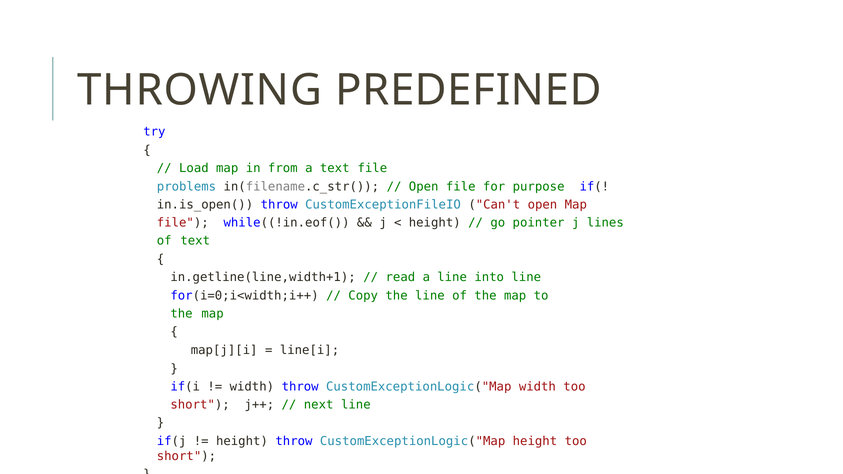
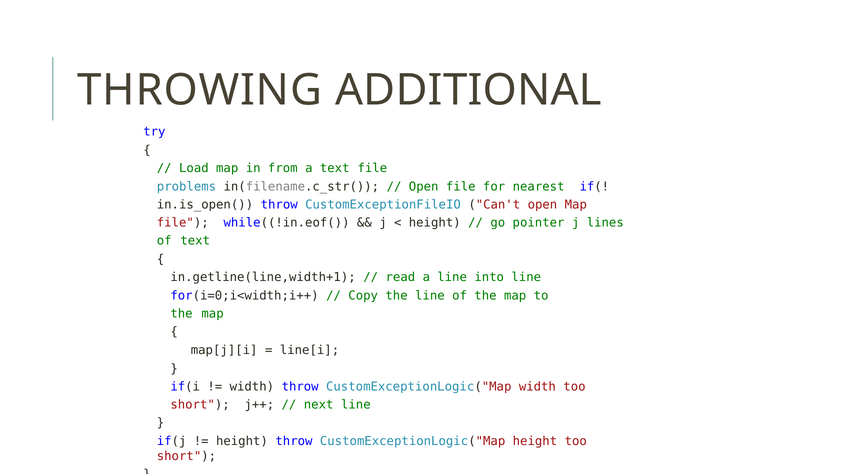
PREDEFINED: PREDEFINED -> ADDITIONAL (469, 90)
purpose: purpose -> nearest (539, 187)
